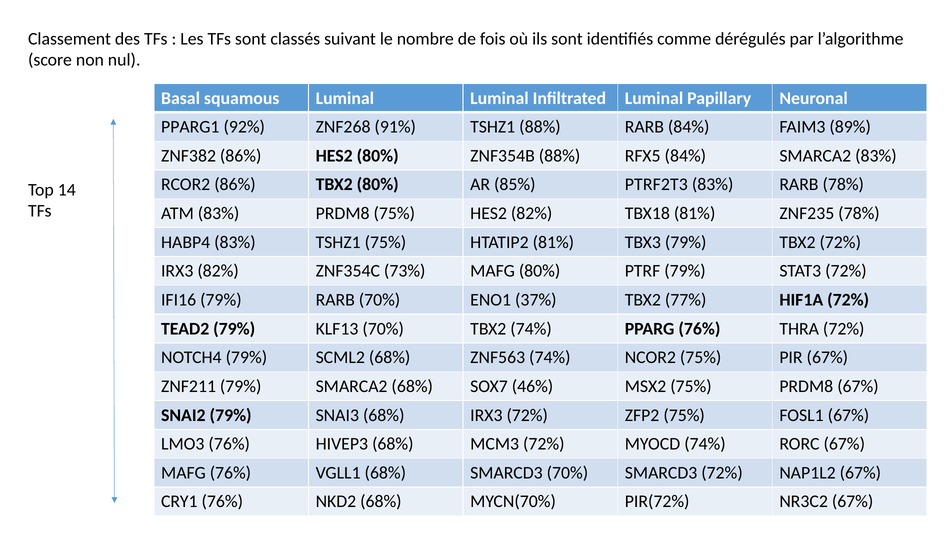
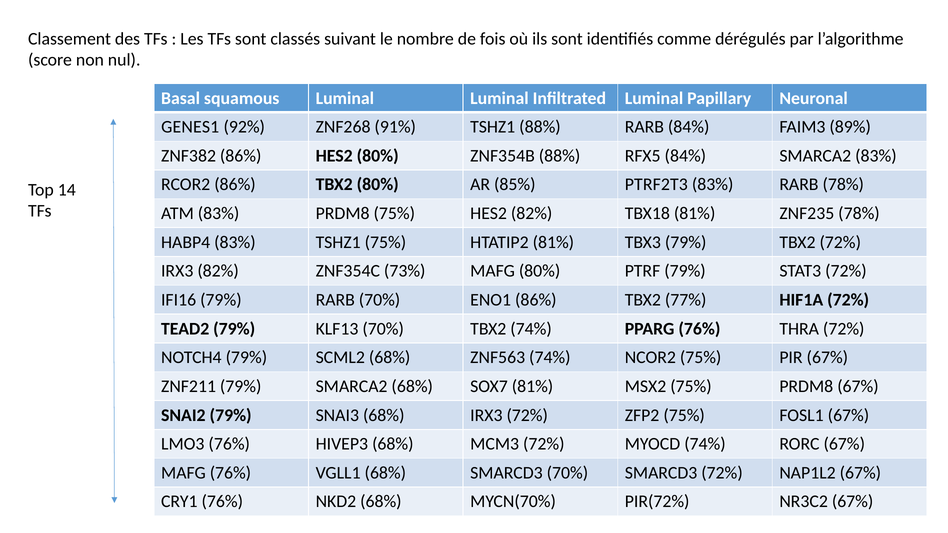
PPARG1: PPARG1 -> GENES1 (190, 127)
ENO1 37%: 37% -> 86% (536, 300)
SOX7 46%: 46% -> 81% (533, 387)
